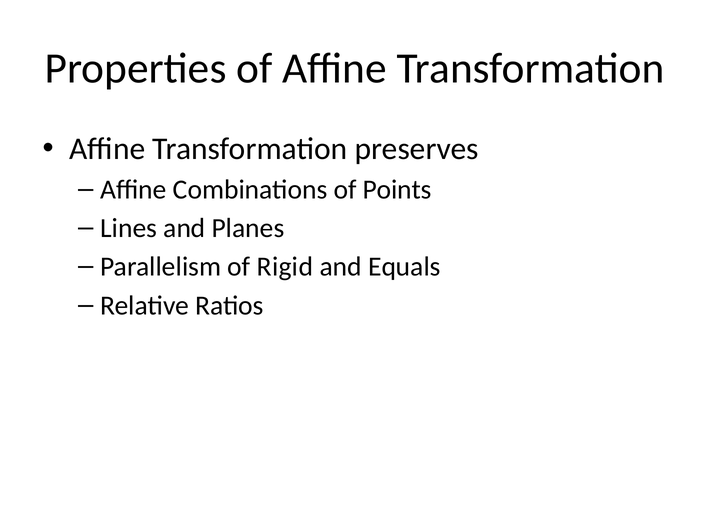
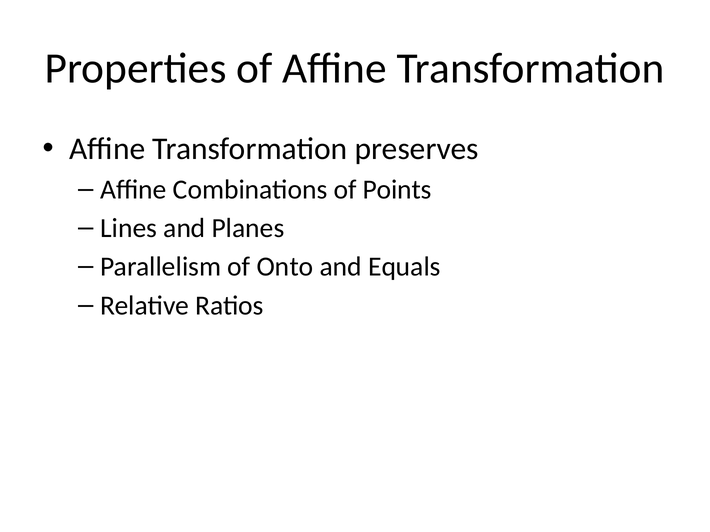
Rigid: Rigid -> Onto (285, 267)
